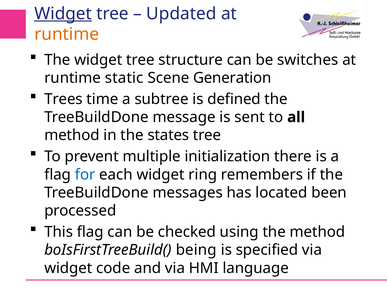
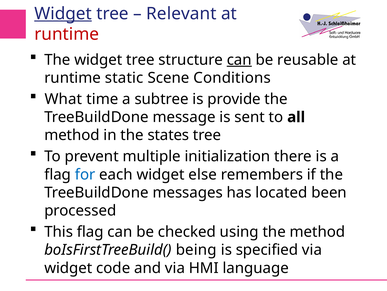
Updated: Updated -> Relevant (181, 14)
runtime colour: orange -> red (67, 34)
can underline: none -> present (239, 60)
switches: switches -> reusable (308, 60)
Generation: Generation -> Conditions (232, 78)
Trees: Trees -> What (63, 99)
defined: defined -> provide (234, 99)
ring: ring -> else (203, 174)
